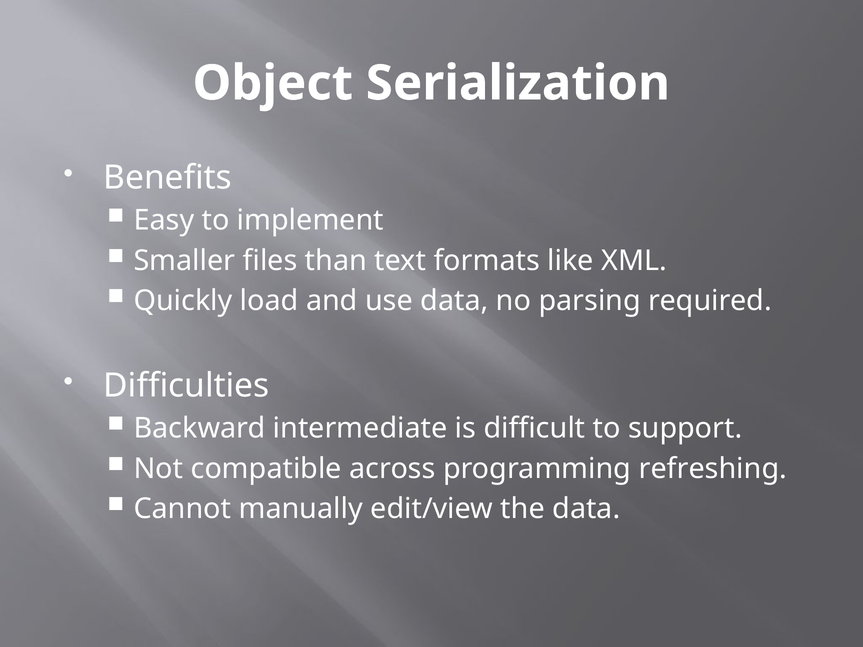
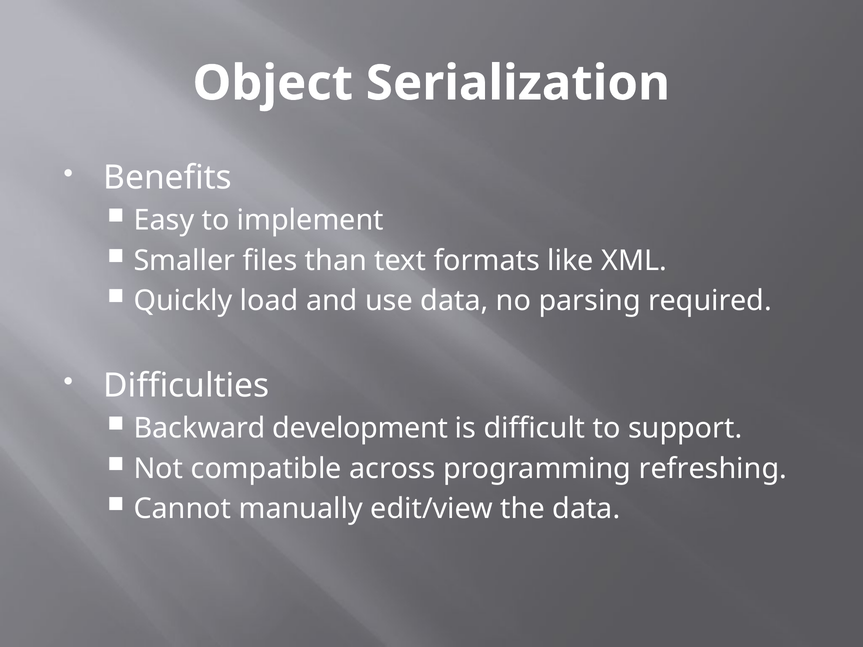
intermediate: intermediate -> development (360, 429)
